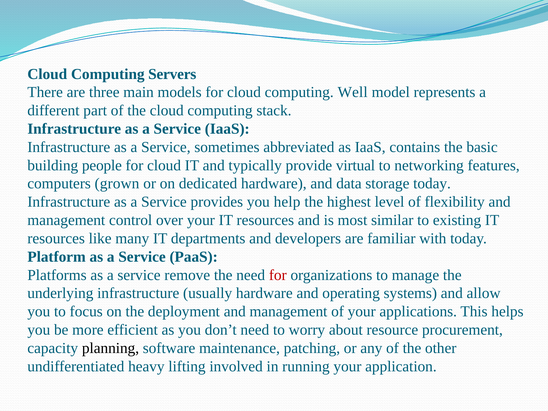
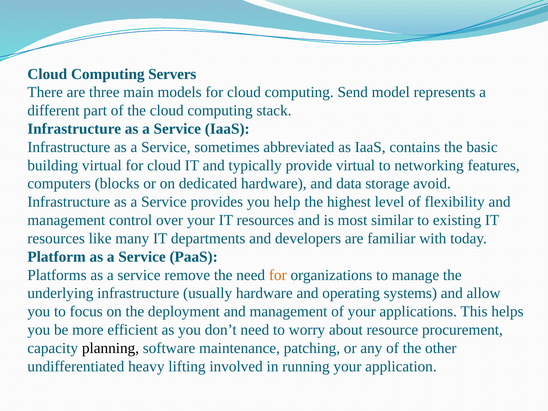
Well: Well -> Send (353, 92)
building people: people -> virtual (102, 165)
grown: grown -> blocks (117, 184)
storage today: today -> avoid (432, 184)
for colour: red -> orange (278, 275)
